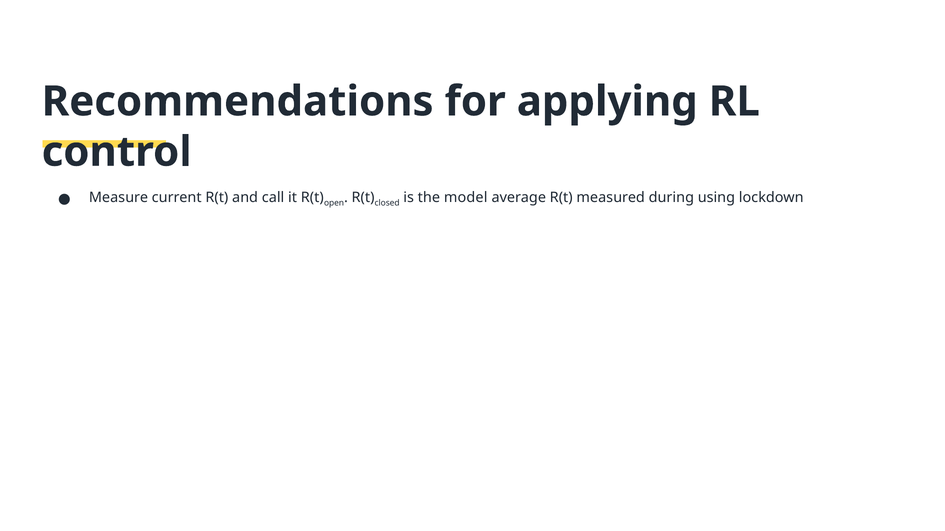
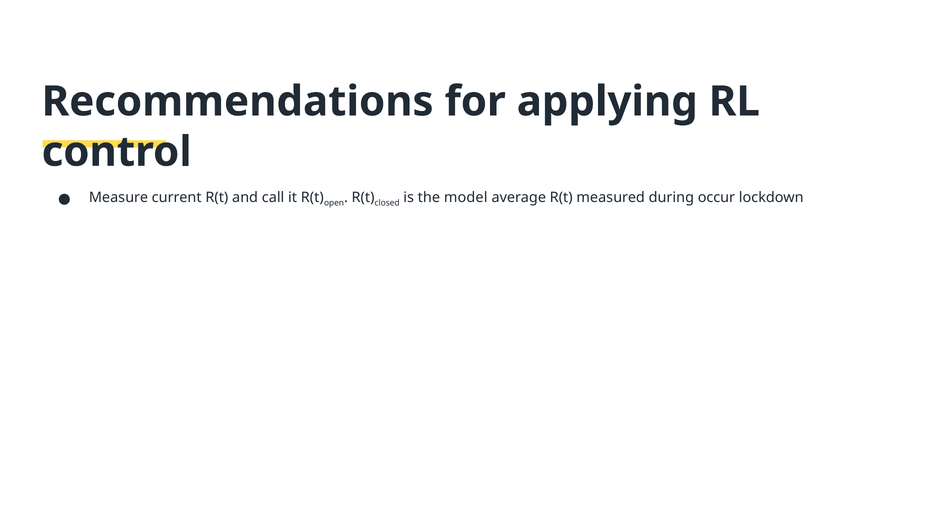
using: using -> occur (716, 198)
